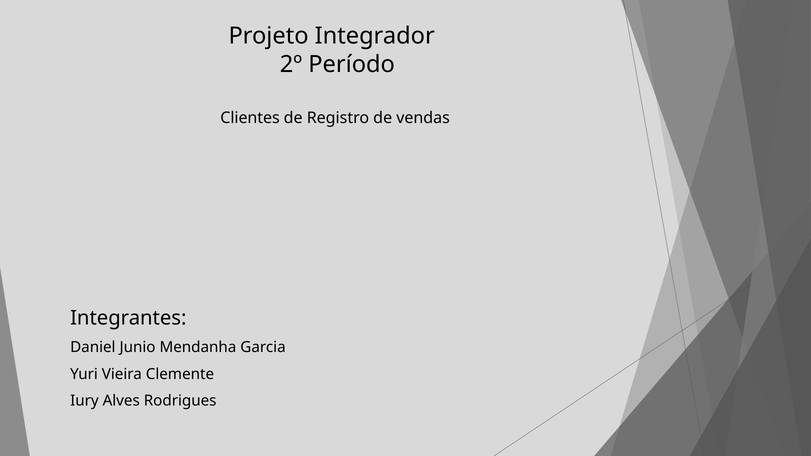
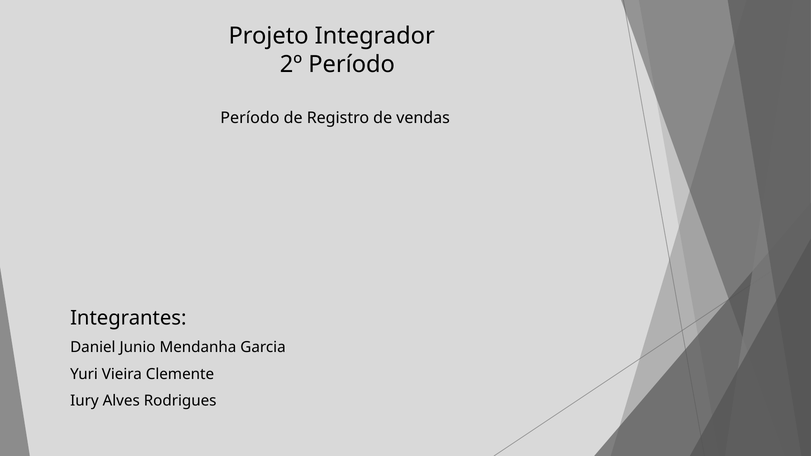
Clientes: Clientes -> Período (250, 118)
